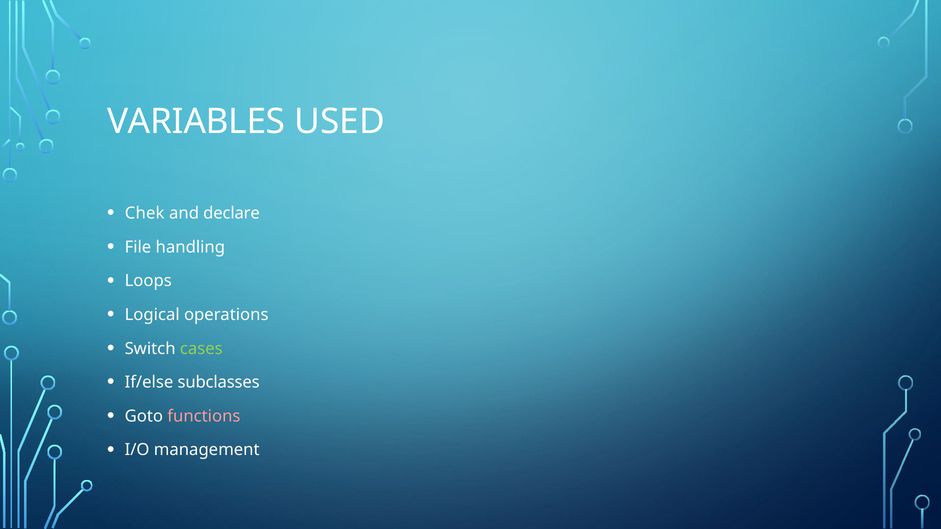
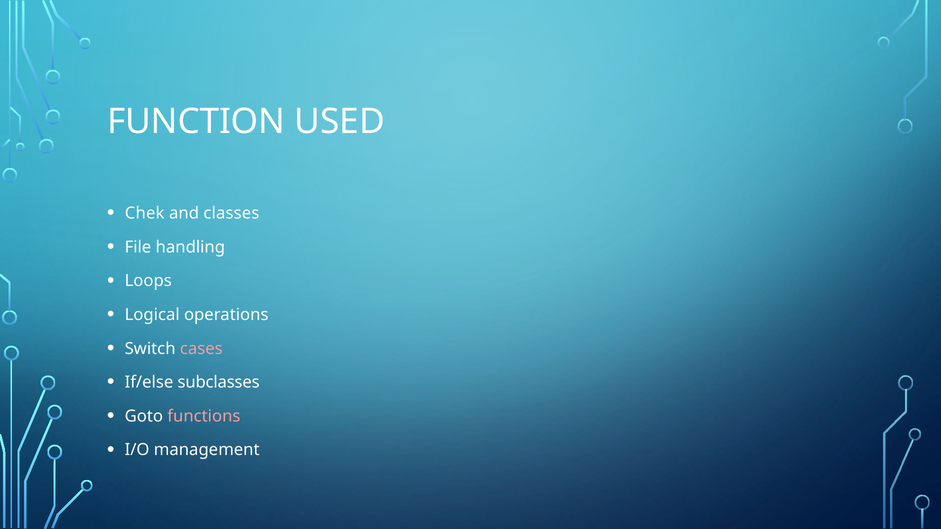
VARIABLES: VARIABLES -> FUNCTION (196, 122)
declare: declare -> classes (231, 214)
cases colour: light green -> pink (201, 349)
